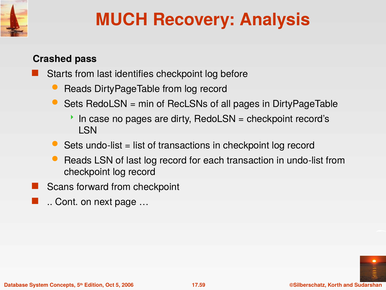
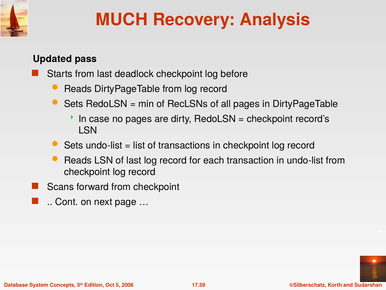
Crashed: Crashed -> Updated (52, 59)
identifies: identifies -> deadlock (134, 74)
